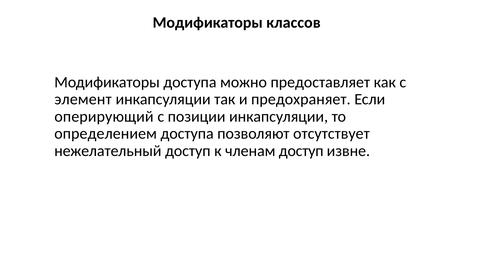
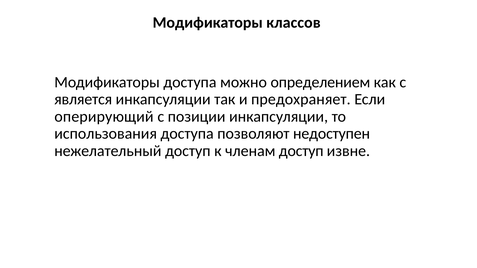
предоставляет: предоставляет -> определением (320, 82)
элемент: элемент -> является (83, 99)
определением: определением -> использования (106, 134)
отсутствует: отсутствует -> недоступен (332, 134)
